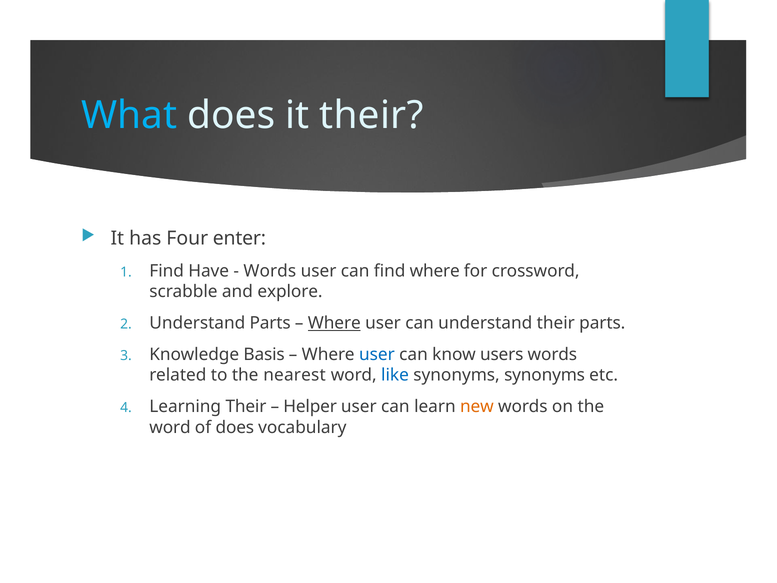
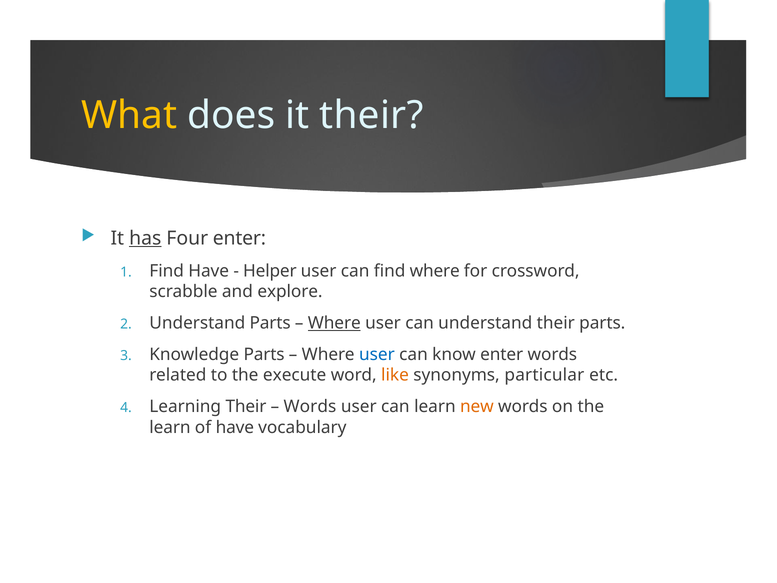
What colour: light blue -> yellow (129, 115)
has underline: none -> present (145, 238)
Words: Words -> Helper (270, 271)
Knowledge Basis: Basis -> Parts (264, 354)
know users: users -> enter (502, 354)
nearest: nearest -> execute (295, 375)
like colour: blue -> orange (395, 375)
synonyms synonyms: synonyms -> particular (544, 375)
Helper: Helper -> Words (310, 407)
word: word -> learn (170, 427)
of does: does -> have (235, 427)
